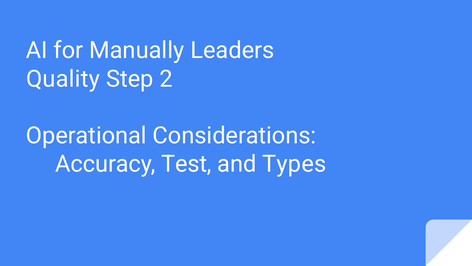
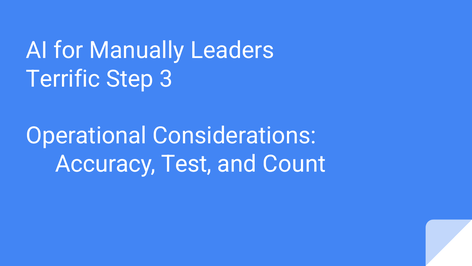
Quality: Quality -> Terrific (63, 79)
2: 2 -> 3 (166, 79)
Types: Types -> Count (294, 164)
